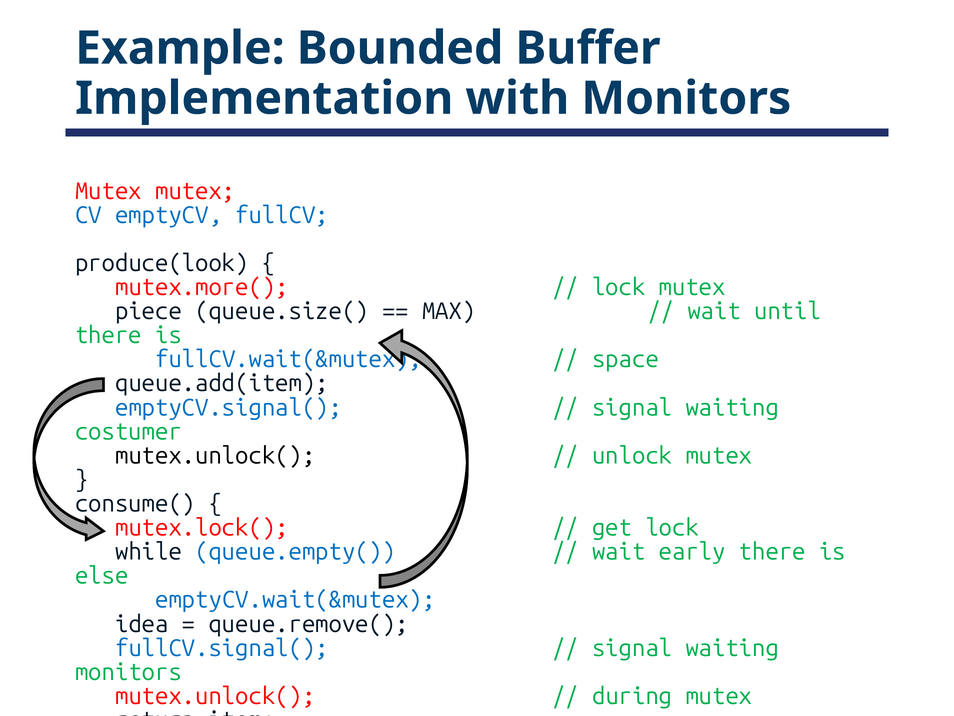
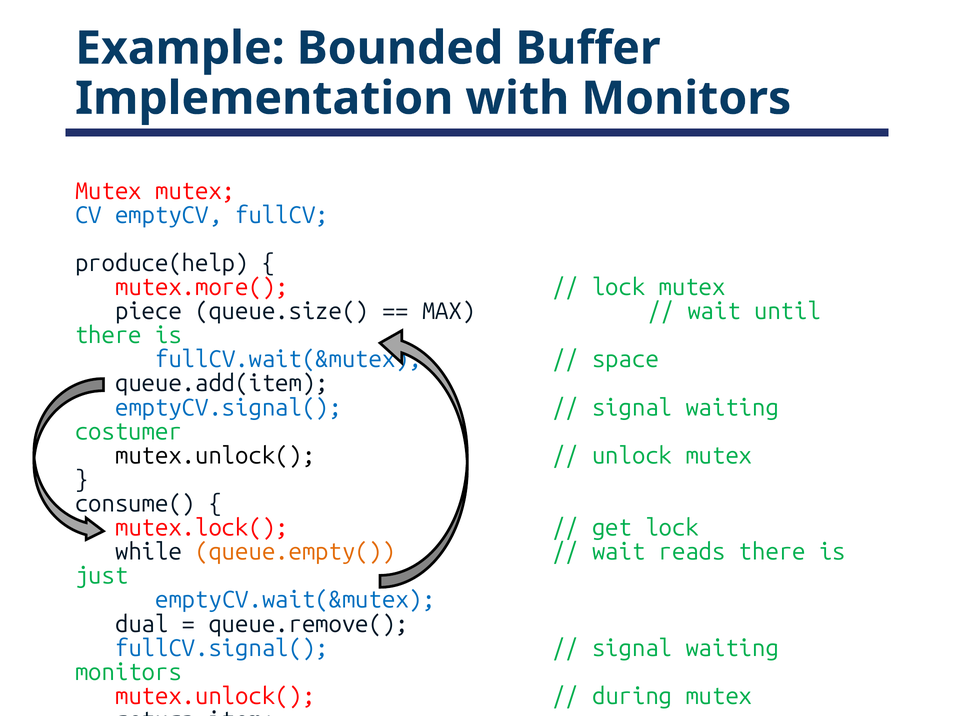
produce(look: produce(look -> produce(help (162, 263)
queue.empty( colour: blue -> orange (295, 552)
early: early -> reads (692, 552)
else: else -> just (102, 576)
idea: idea -> dual (142, 624)
